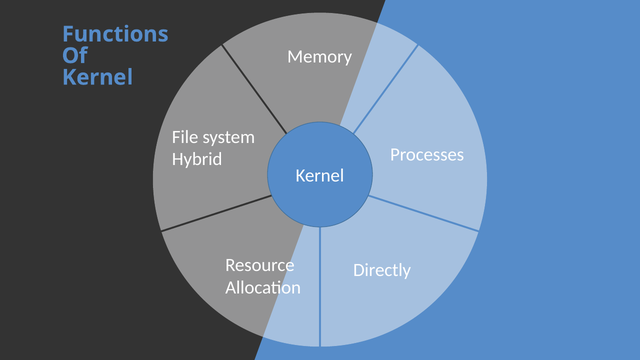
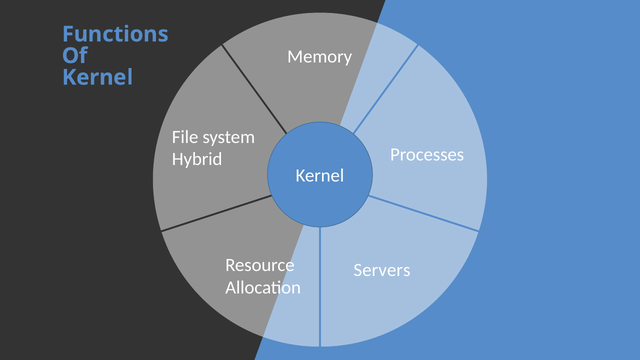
Directly: Directly -> Servers (382, 270)
